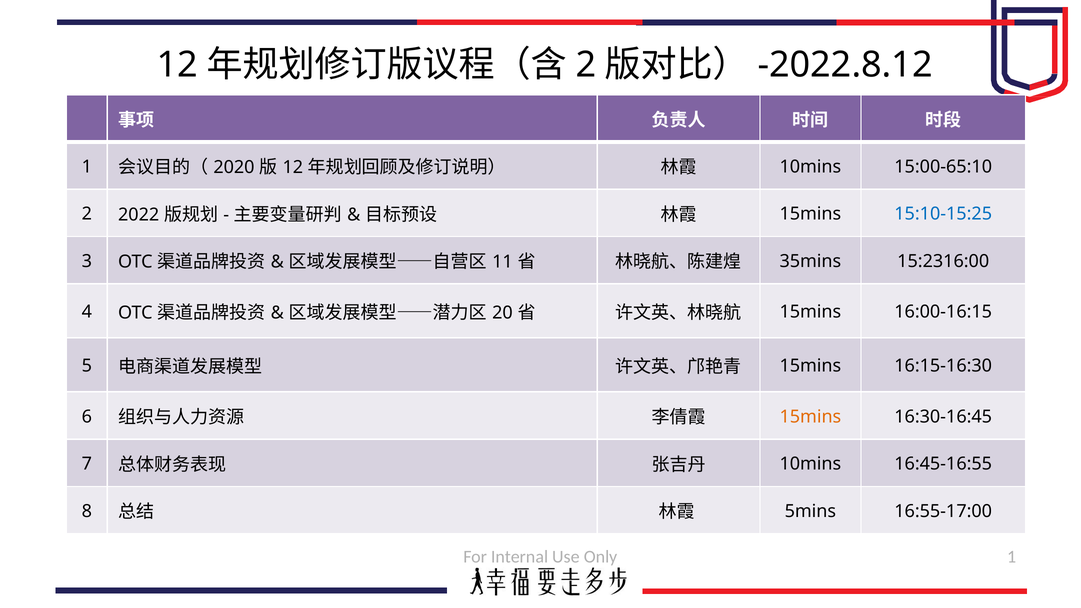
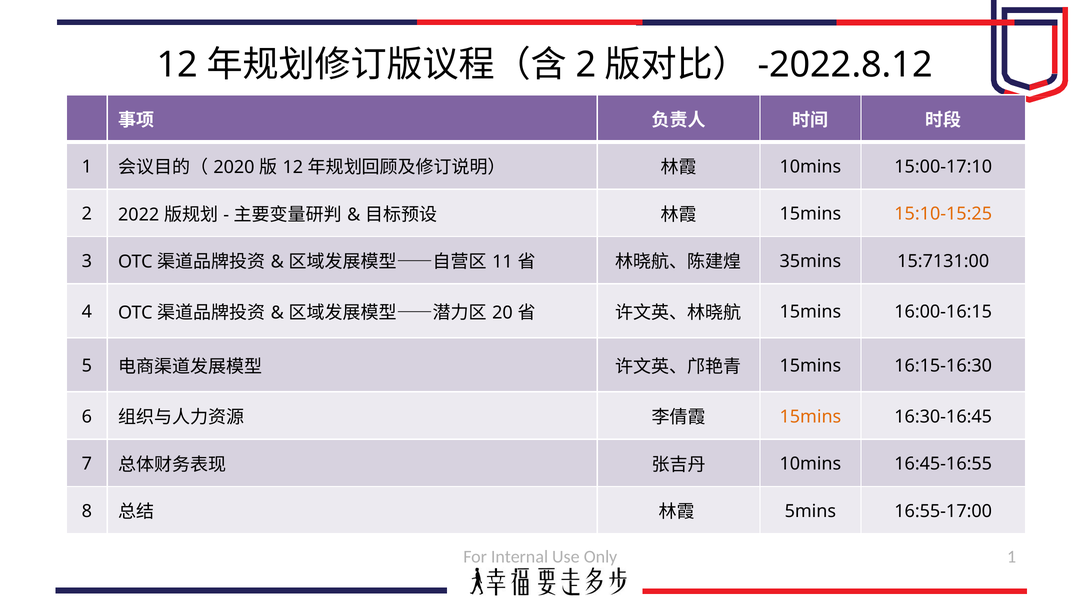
15:00-65:10: 15:00-65:10 -> 15:00-17:10 (943, 167)
15:10-15:25 colour: blue -> orange (943, 214)
15:2316:00: 15:2316:00 -> 15:7131:00 (943, 261)
